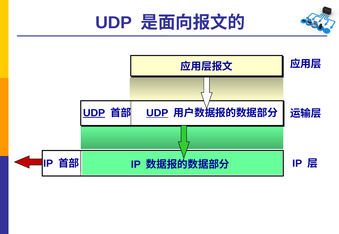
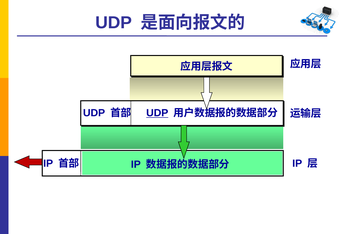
UDP underline: present -> none (94, 113)
